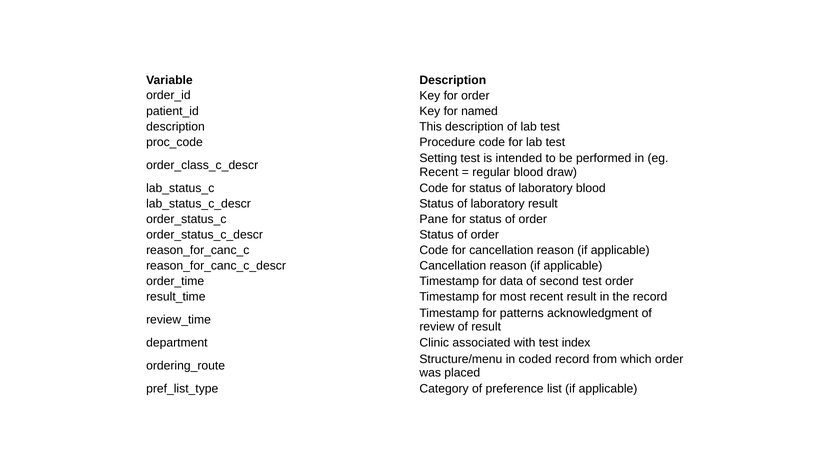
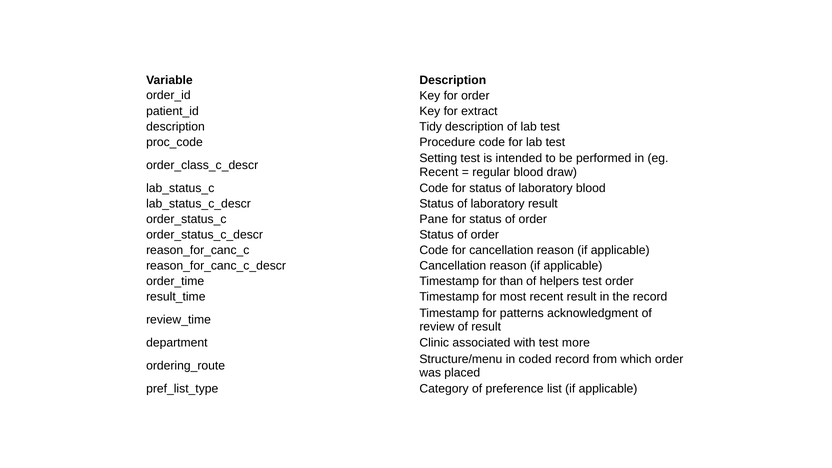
named: named -> extract (479, 111)
This: This -> Tidy (431, 127)
data: data -> than (511, 281)
second: second -> helpers (559, 281)
index: index -> more (576, 343)
